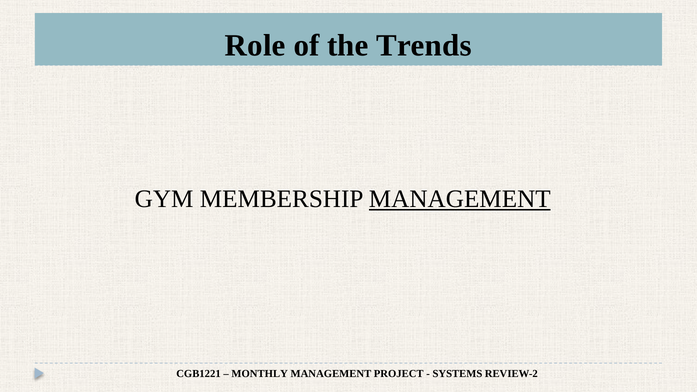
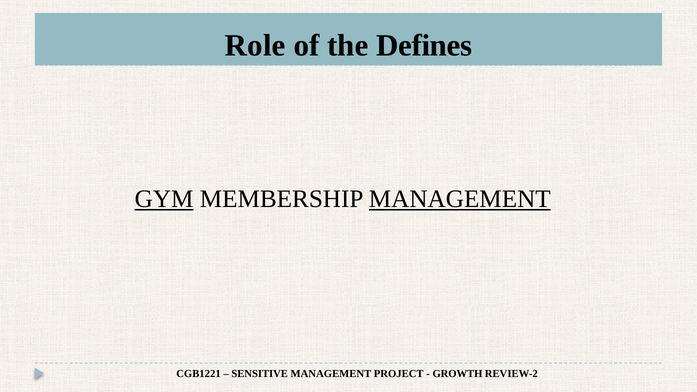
Trends: Trends -> Defines (424, 45)
GYM underline: none -> present (164, 199)
MONTHLY: MONTHLY -> SENSITIVE (260, 374)
SYSTEMS: SYSTEMS -> GROWTH (457, 374)
